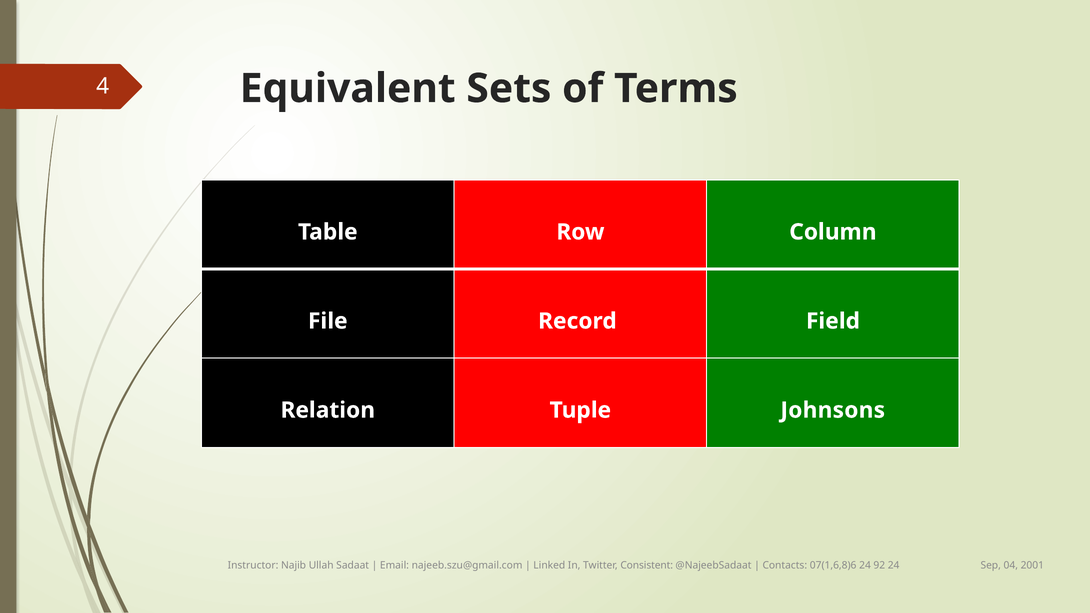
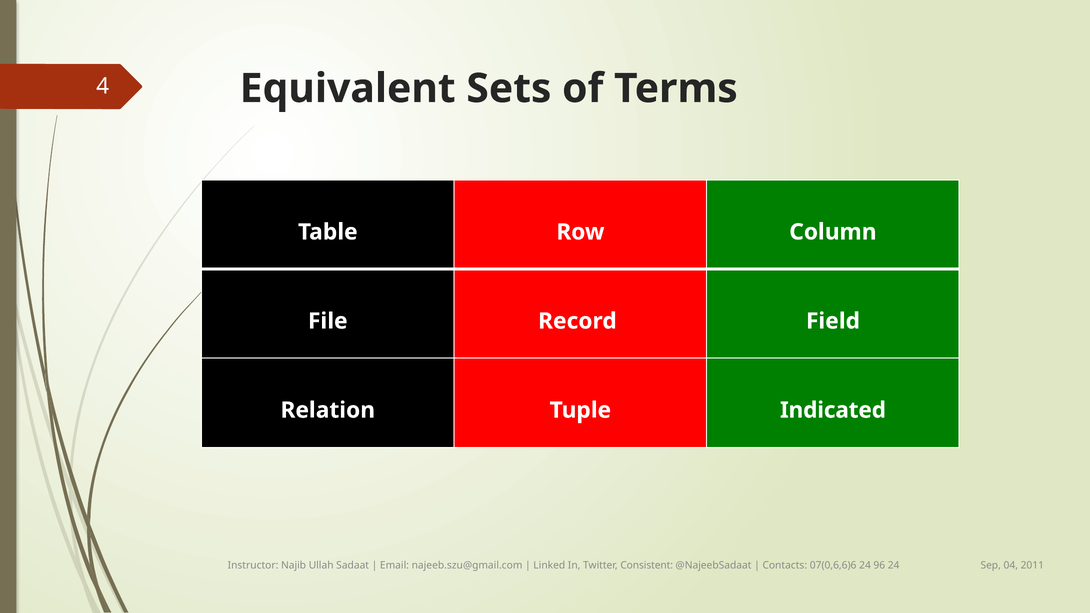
Johnsons: Johnsons -> Indicated (833, 410)
2001: 2001 -> 2011 (1032, 565)
07(1,6,8)6: 07(1,6,8)6 -> 07(0,6,6)6 (833, 566)
92: 92 -> 96 (879, 566)
